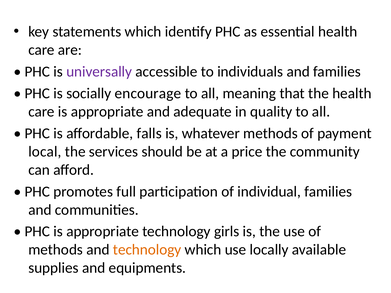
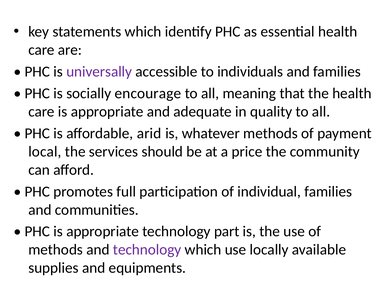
falls: falls -> arid (149, 133)
girls: girls -> part (227, 232)
technology colour: orange -> purple (147, 250)
